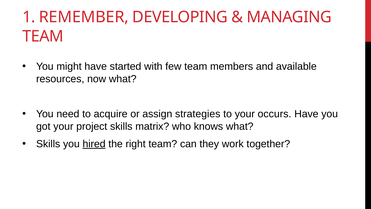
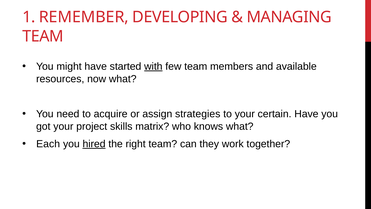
with underline: none -> present (153, 66)
occurs: occurs -> certain (275, 114)
Skills: Skills -> Each (48, 144)
